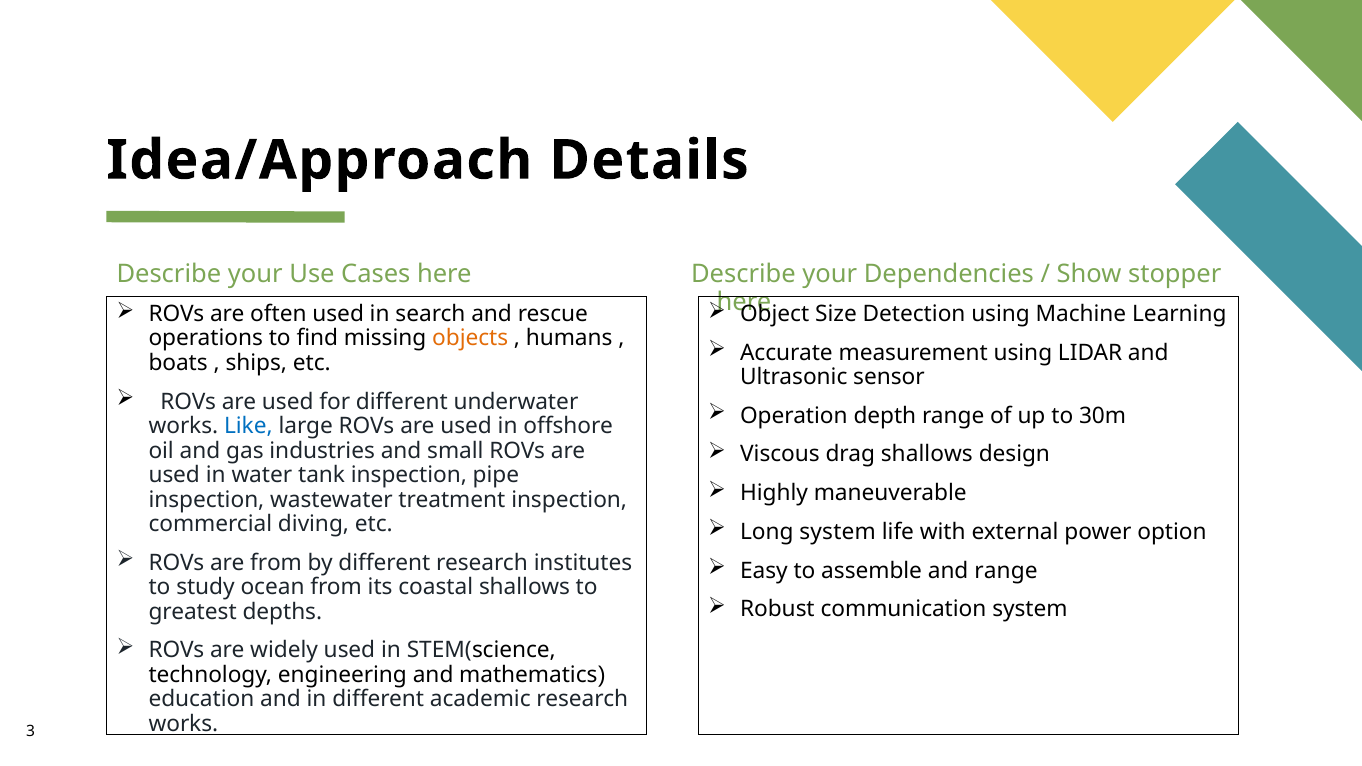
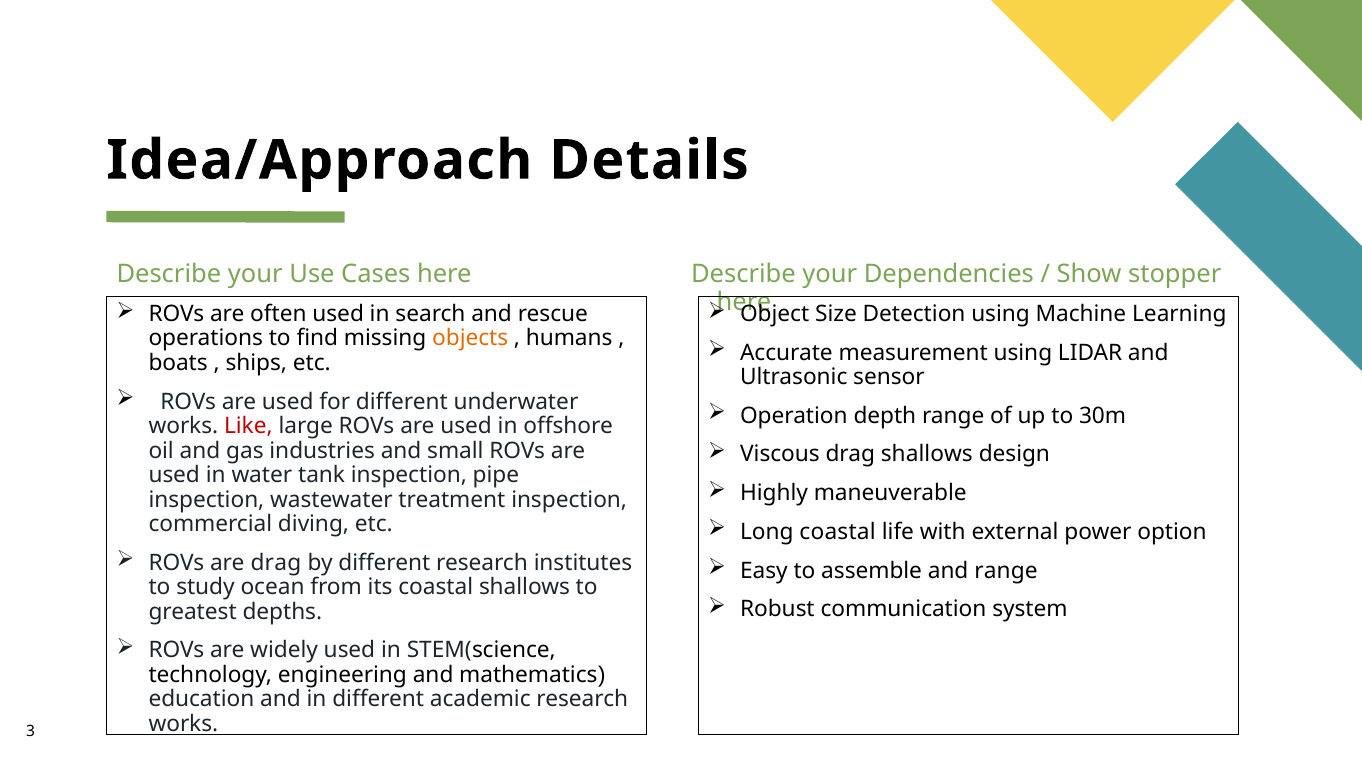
Like colour: blue -> red (248, 426)
Long system: system -> coastal (838, 532)
are from: from -> drag (276, 563)
